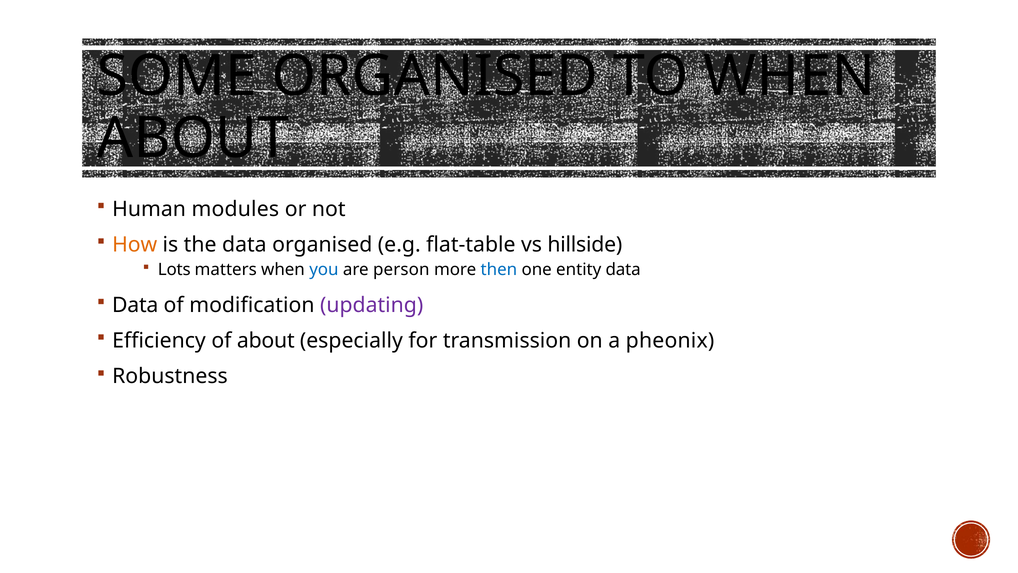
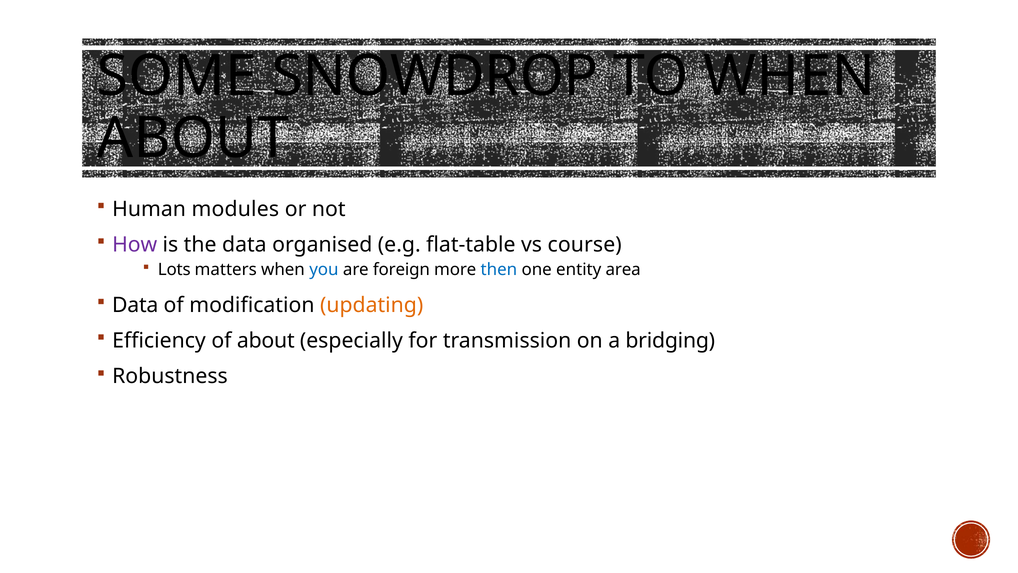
SOME ORGANISED: ORGANISED -> SNOWDROP (435, 76)
How colour: orange -> purple (135, 245)
hillside: hillside -> course (585, 245)
person: person -> foreign (401, 269)
entity data: data -> area (623, 269)
updating colour: purple -> orange (372, 305)
pheonix: pheonix -> bridging (670, 341)
